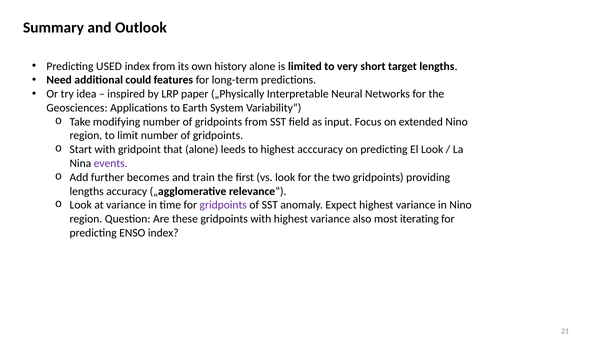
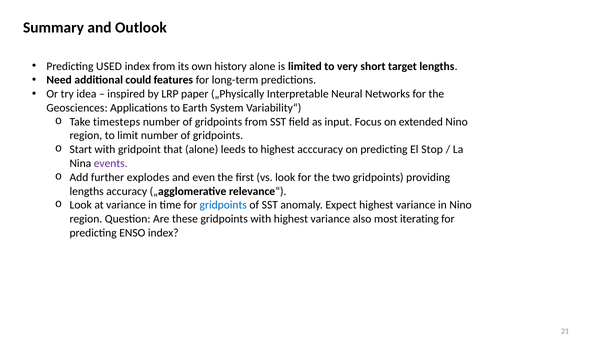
modifying: modifying -> timesteps (117, 122)
El Look: Look -> Stop (432, 149)
becomes: becomes -> explodes (148, 177)
train: train -> even (204, 177)
gridpoints colour: purple -> blue (223, 205)
